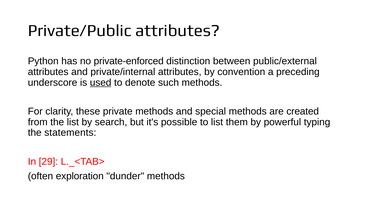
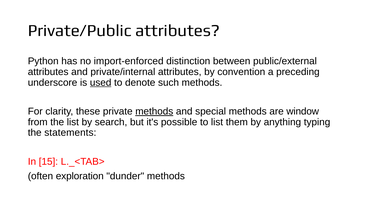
private-enforced: private-enforced -> import-enforced (129, 61)
methods underline: none -> present (154, 112)
created: created -> window (303, 112)
powerful: powerful -> anything (282, 122)
29: 29 -> 15 (48, 162)
